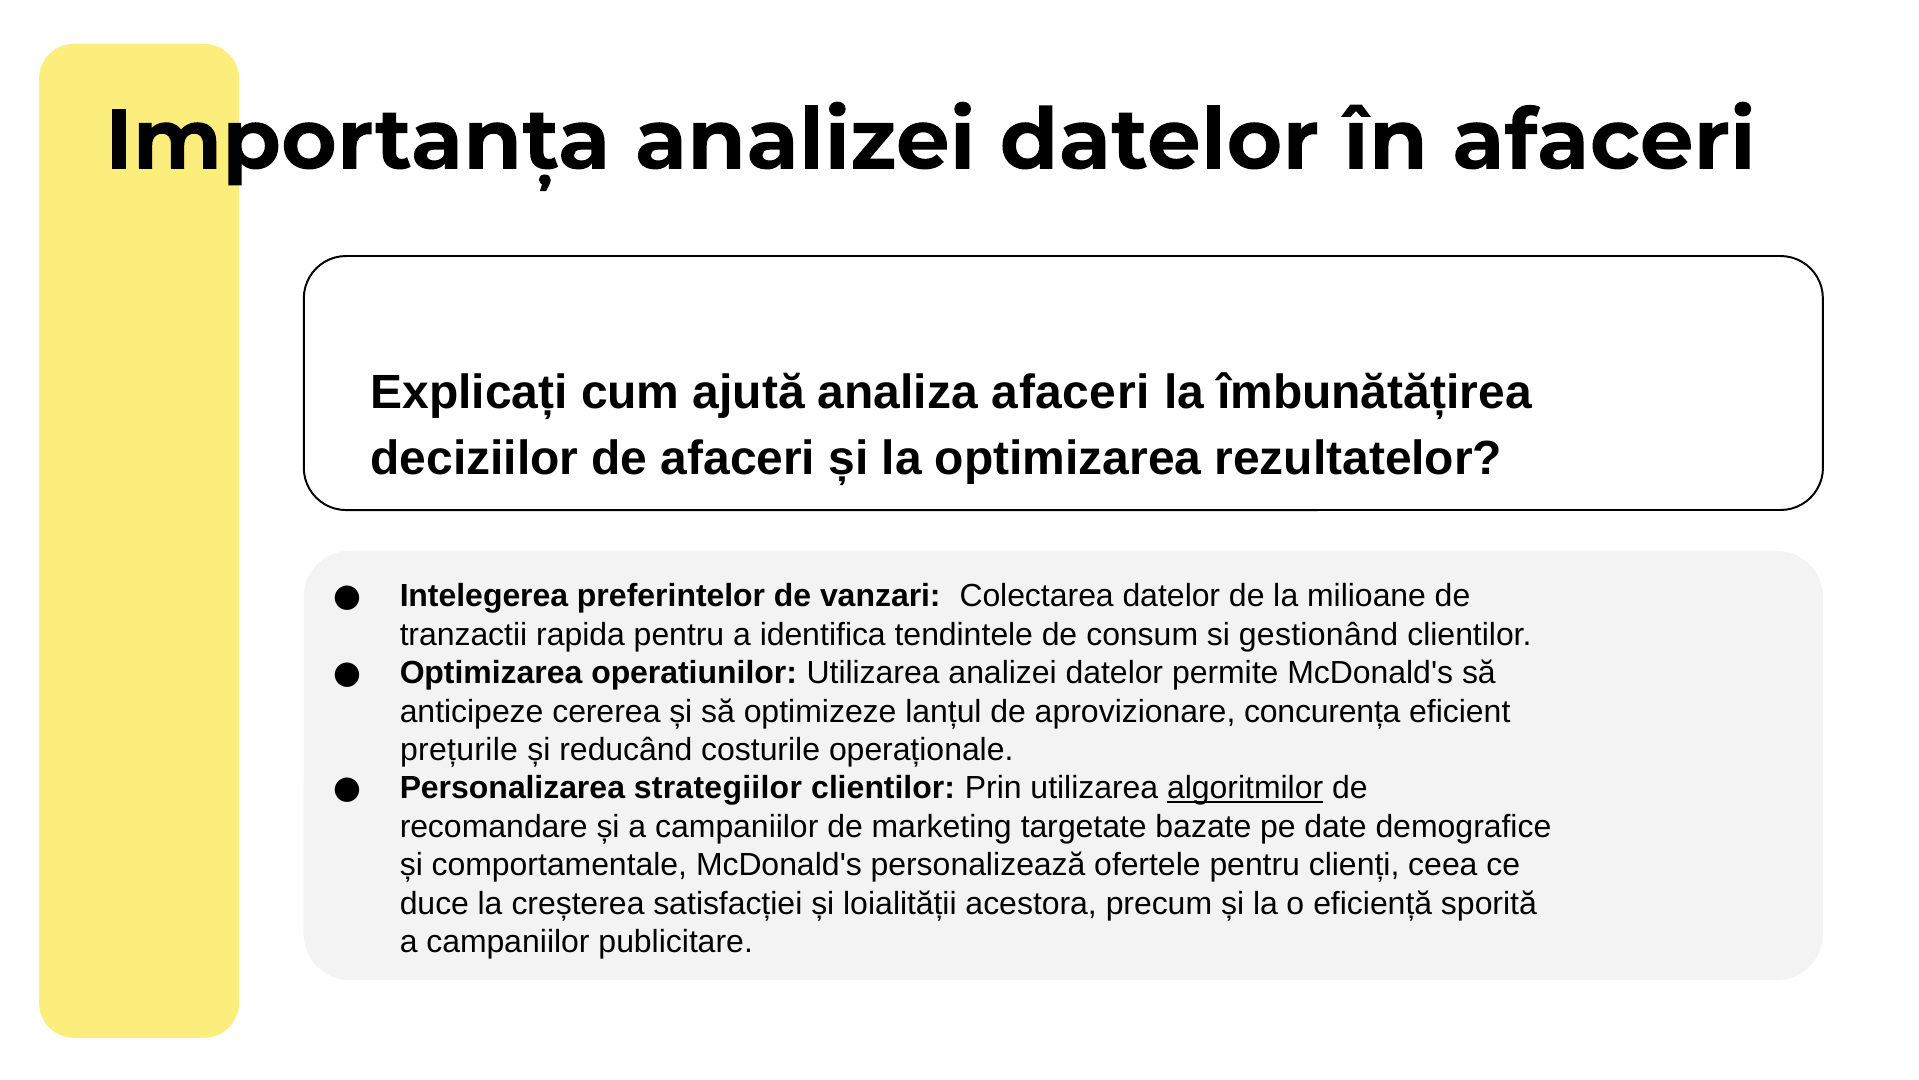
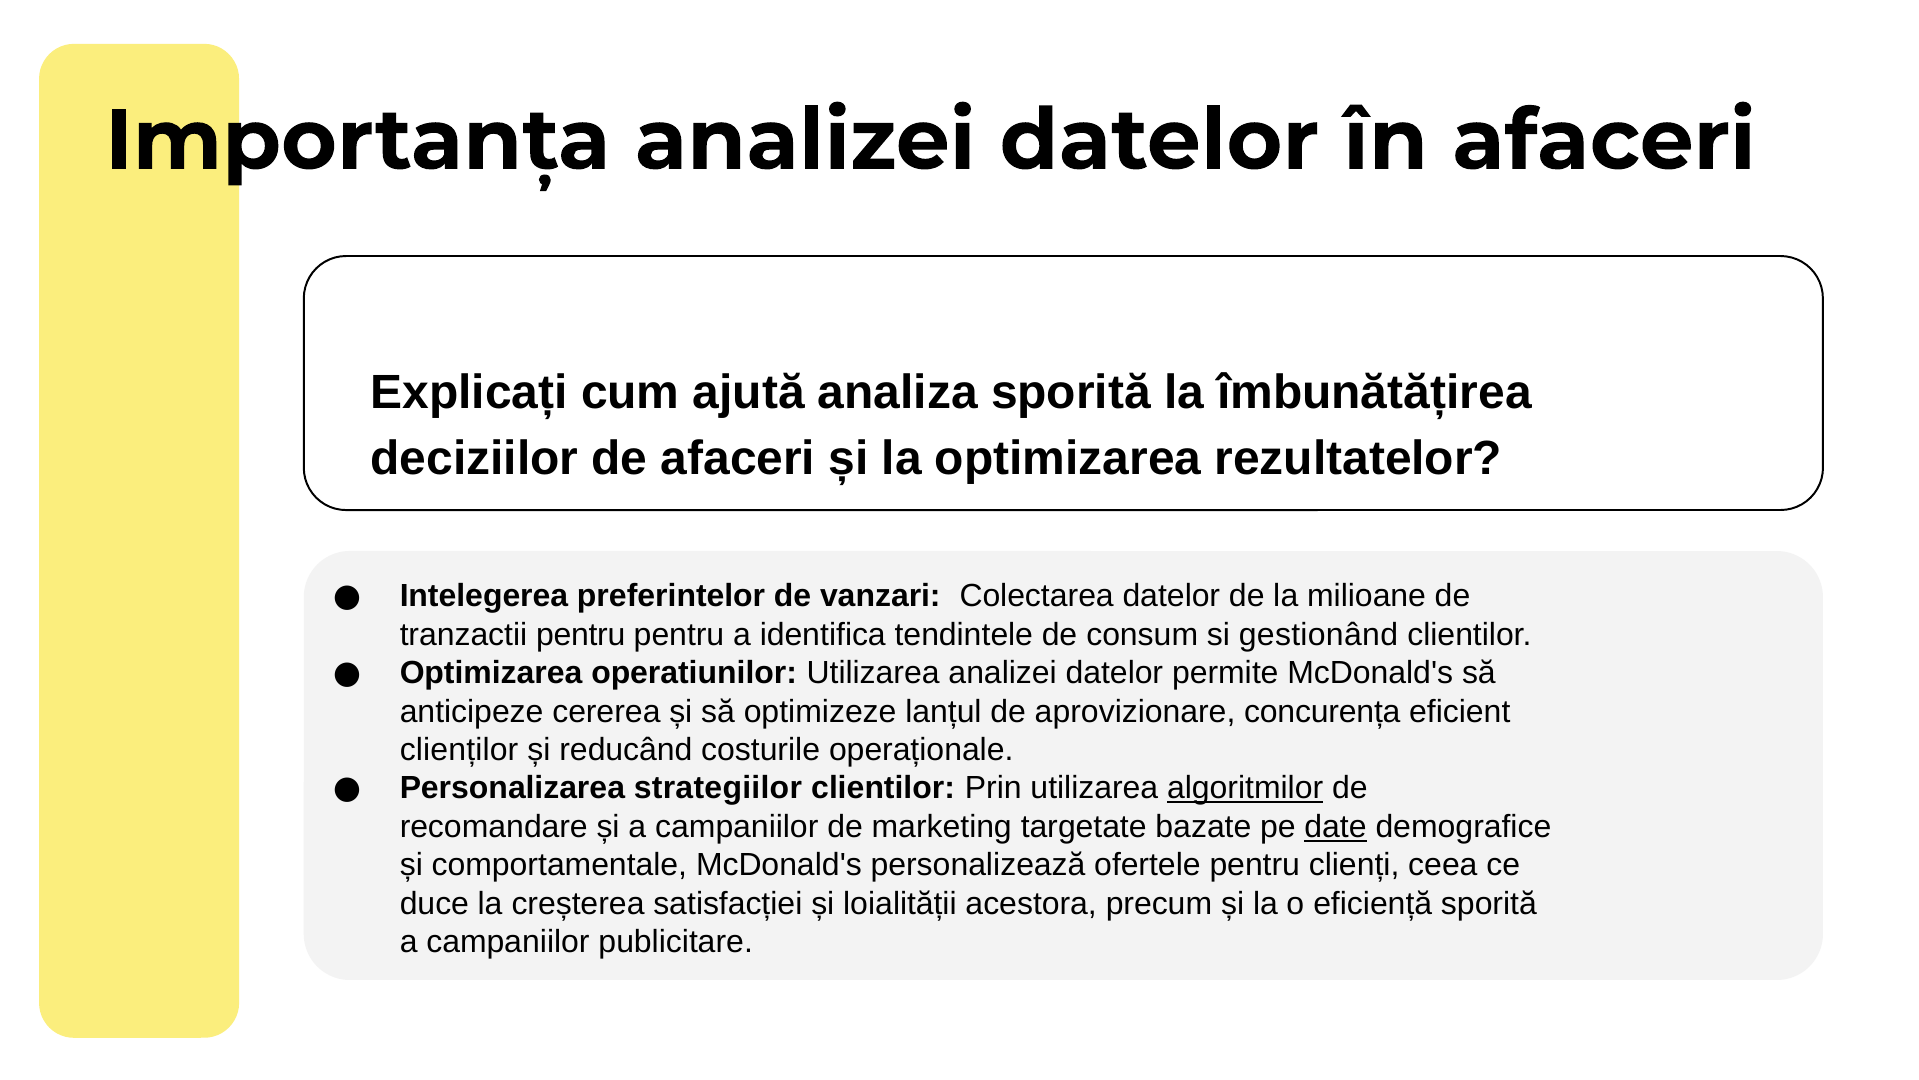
analiza afaceri: afaceri -> sporită (1071, 393)
tranzactii rapida: rapida -> pentru (581, 635)
prețurile: prețurile -> clienților (459, 750)
date underline: none -> present (1335, 826)
